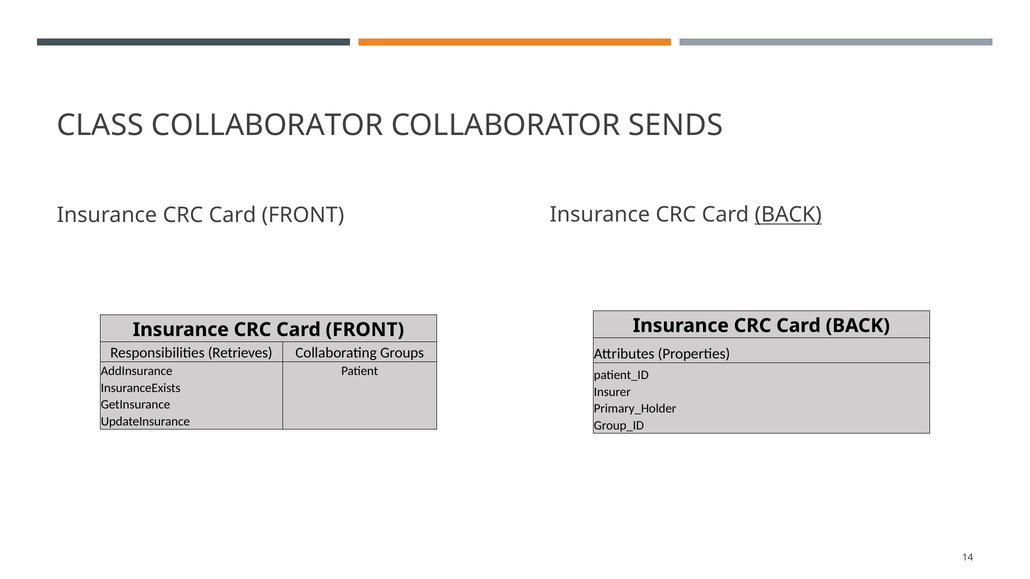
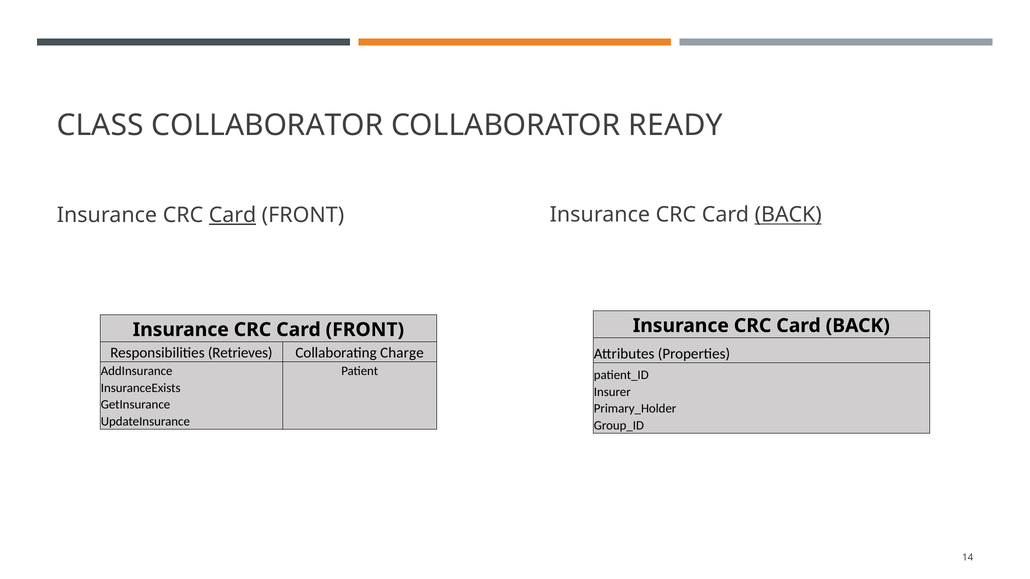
SENDS: SENDS -> READY (676, 125)
Card underline: none -> present (233, 215)
Groups: Groups -> Charge (402, 353)
